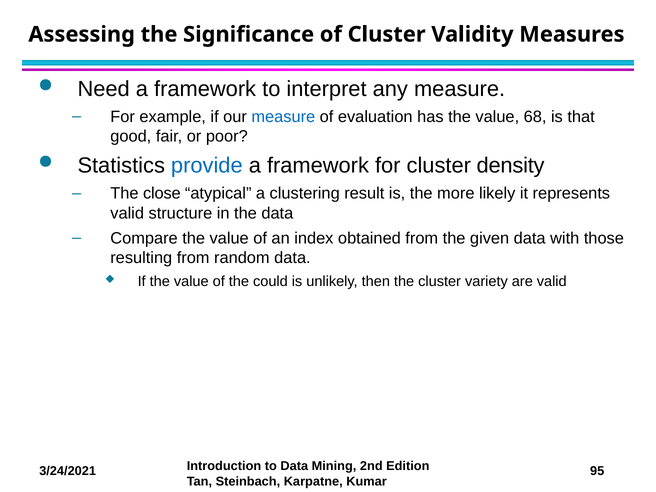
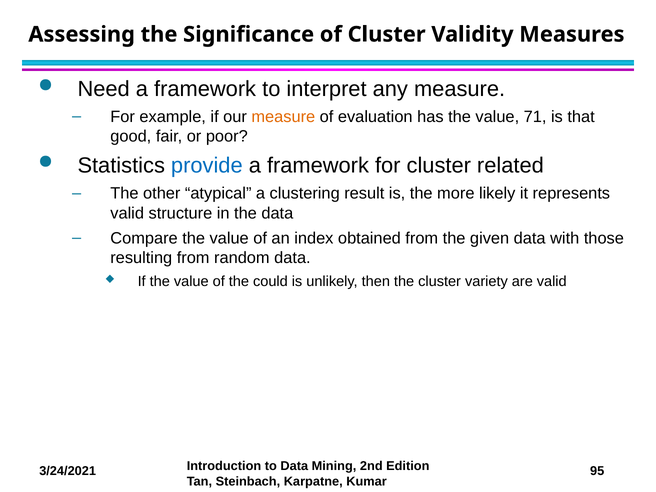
measure colour: blue -> orange (283, 117)
68: 68 -> 71 (535, 117)
density: density -> related (510, 166)
close: close -> other (162, 194)
